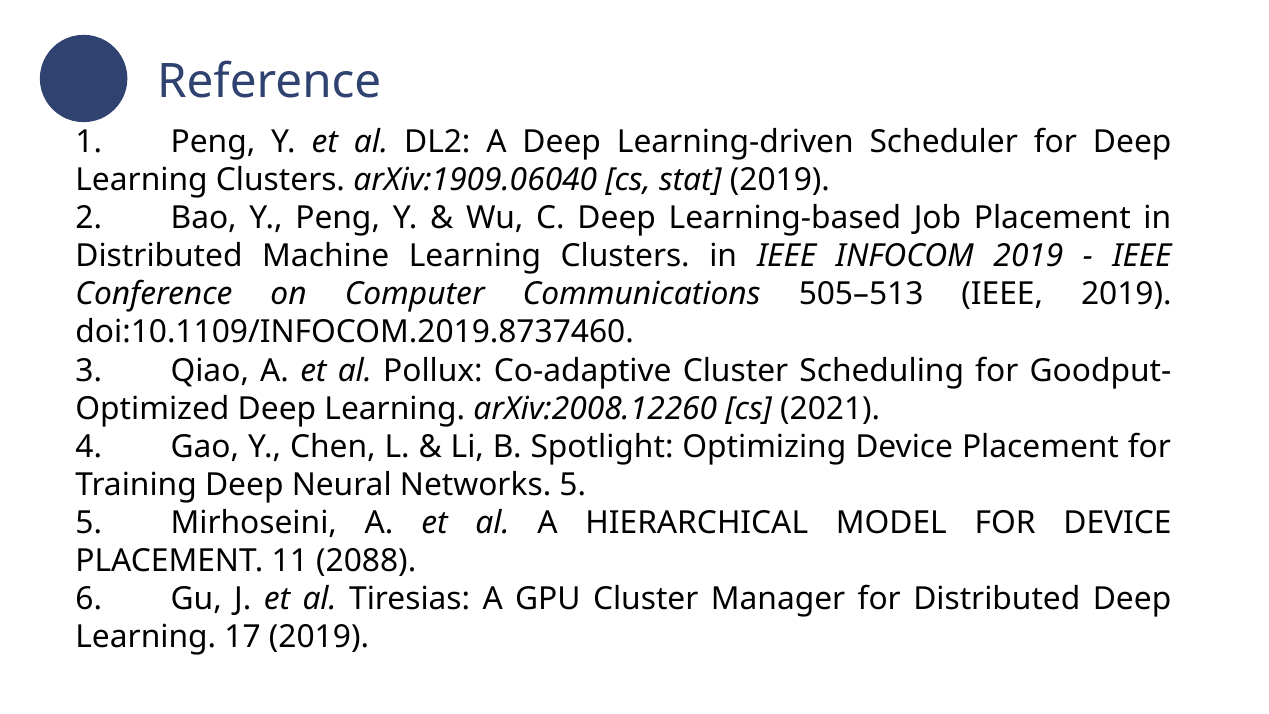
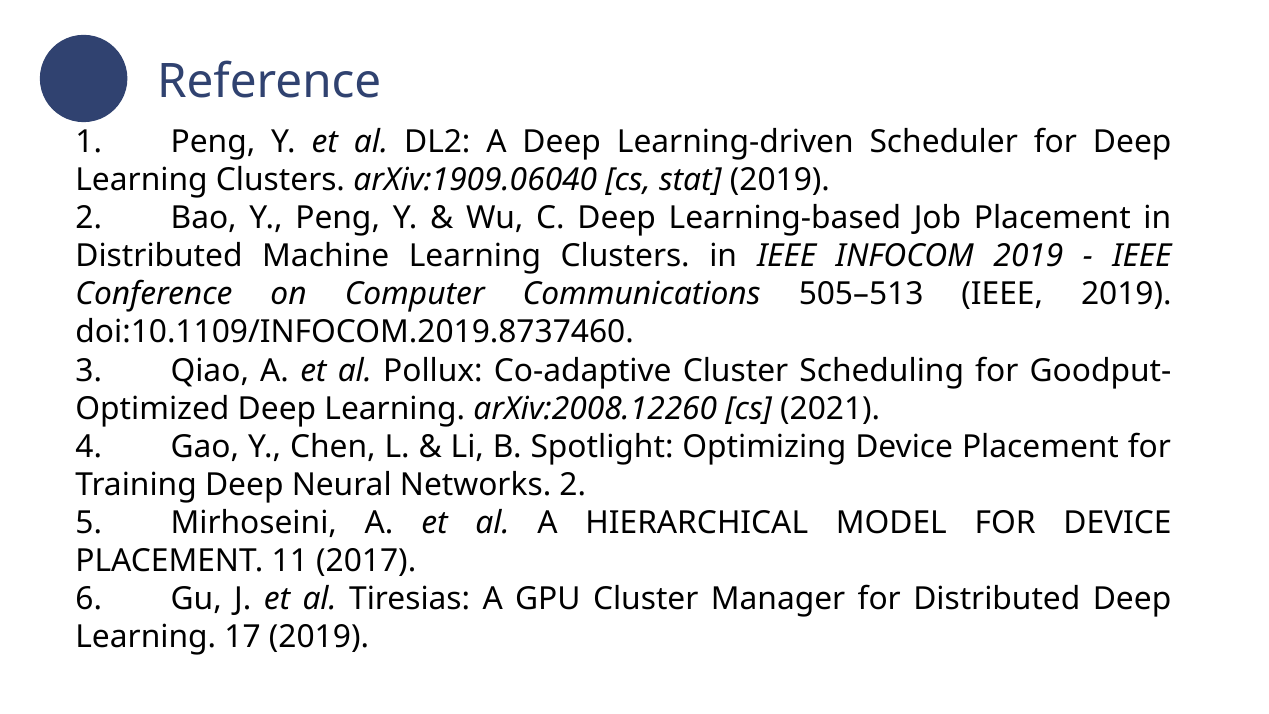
Networks 5: 5 -> 2 (573, 485)
2088: 2088 -> 2017 (366, 561)
